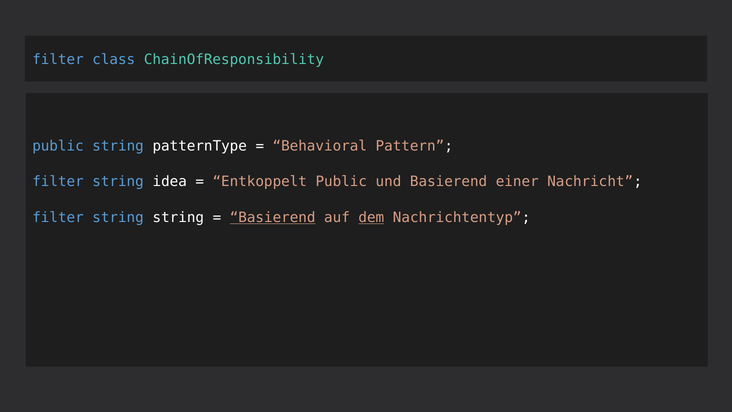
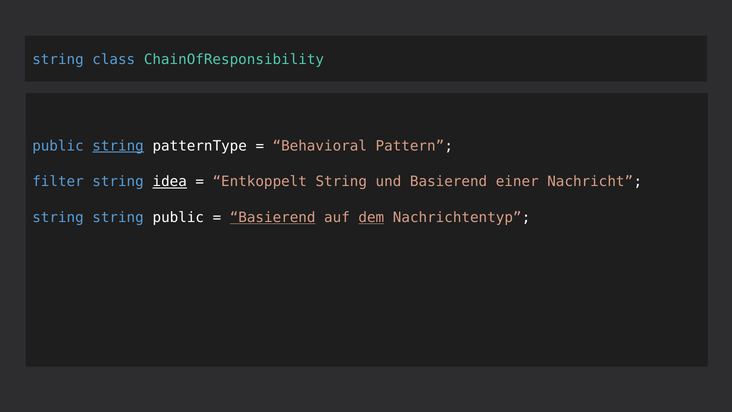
filter: filter -> string (58, 60)
string underline: none -> present (118, 146)
idea underline: none -> present (170, 182)
Entkoppelt Public: Public -> String (341, 182)
filter: filter -> string (58, 218)
string string: string -> public (178, 218)
